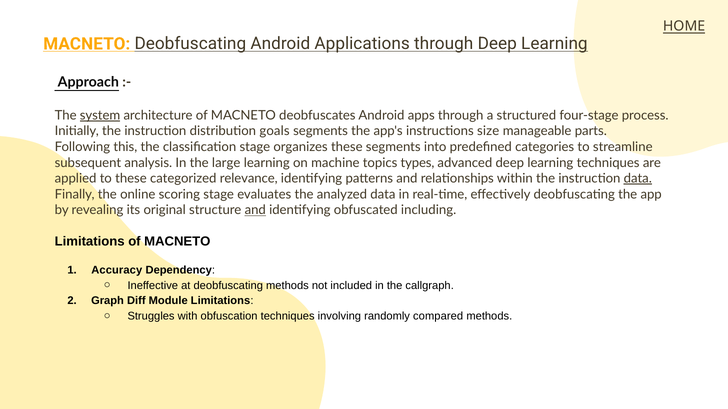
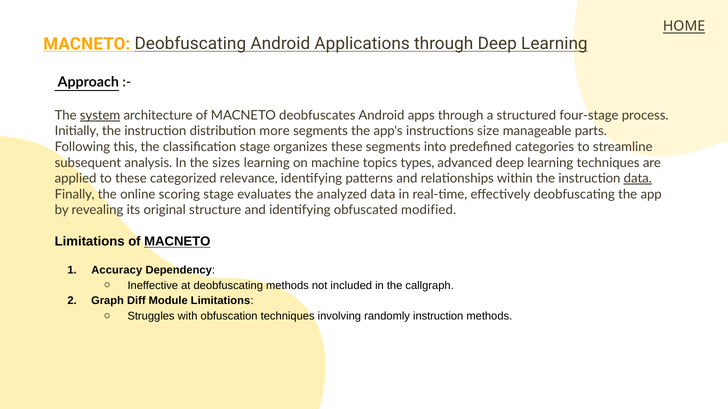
goals: goals -> more (275, 131)
large: large -> sizes (226, 163)
and underline: present -> none (255, 210)
including: including -> modified (429, 210)
MACNETO underline: none -> present (177, 242)
randomly compared: compared -> instruction (438, 316)
